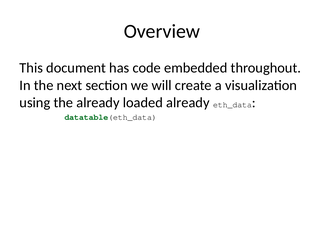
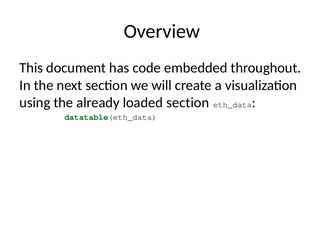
loaded already: already -> section (188, 103)
